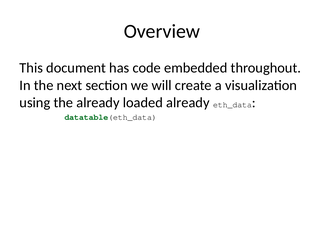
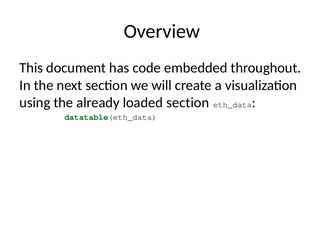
loaded already: already -> section (188, 103)
